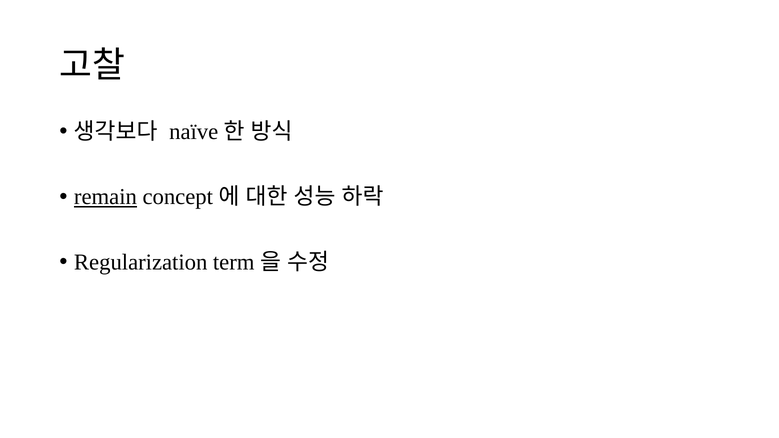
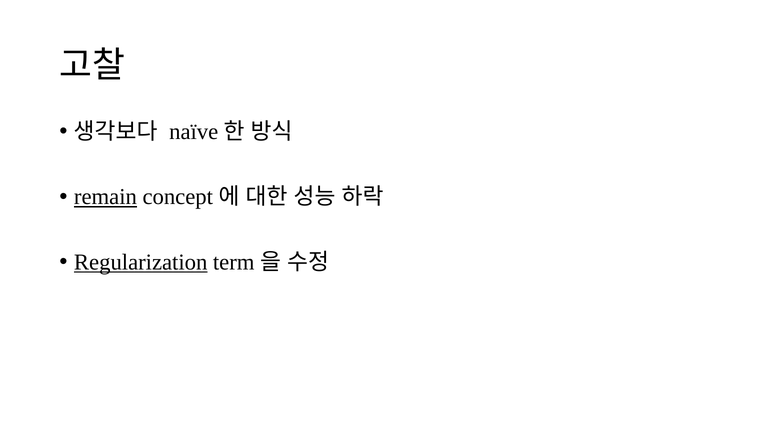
Regularization underline: none -> present (141, 262)
